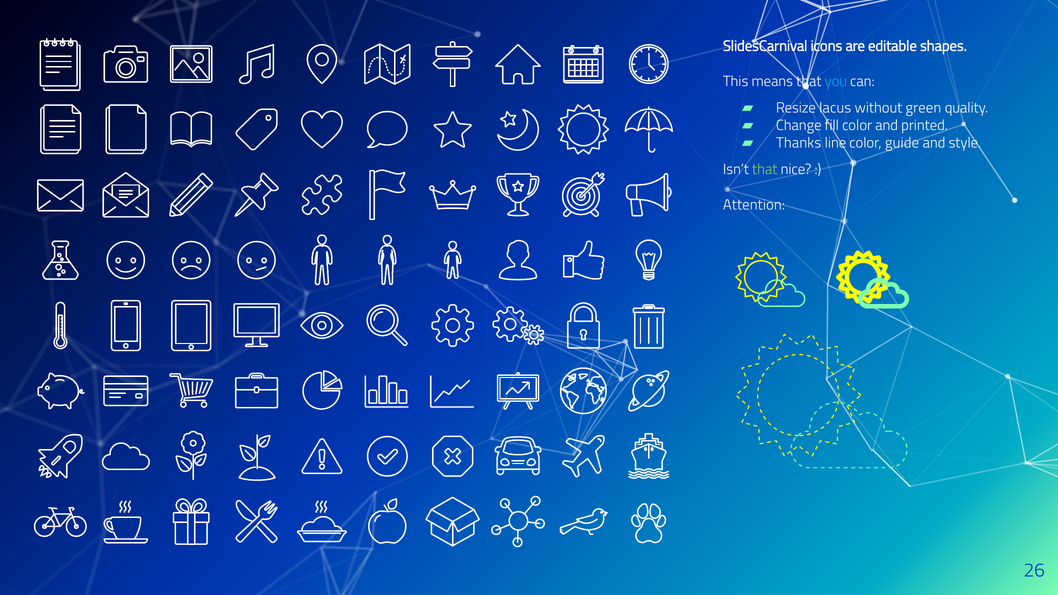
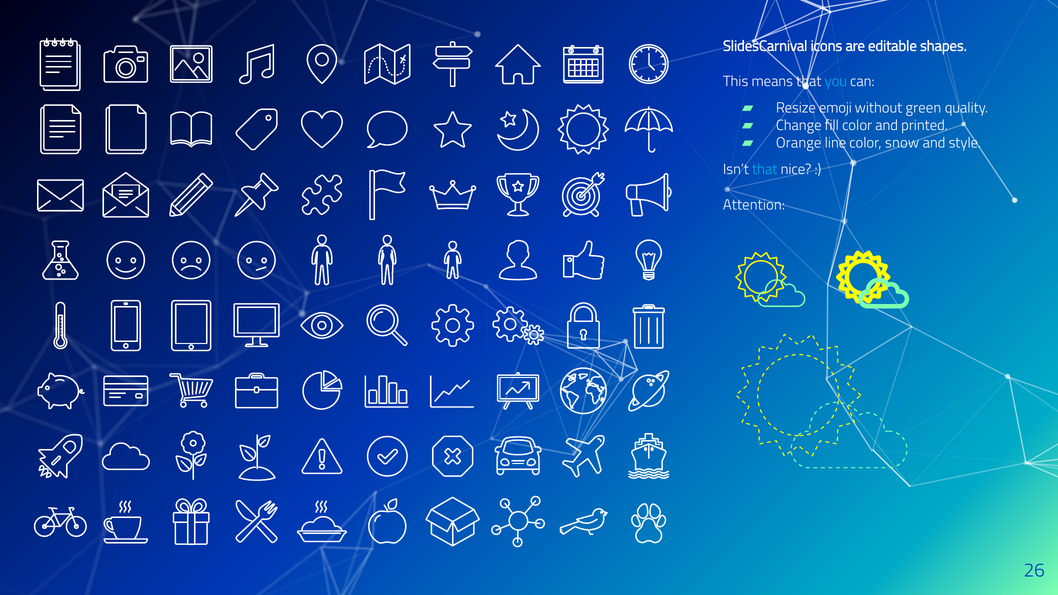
lacus: lacus -> emoji (835, 108)
Thanks: Thanks -> Orange (799, 143)
guide: guide -> snow (902, 143)
that colour: light green -> light blue (765, 170)
